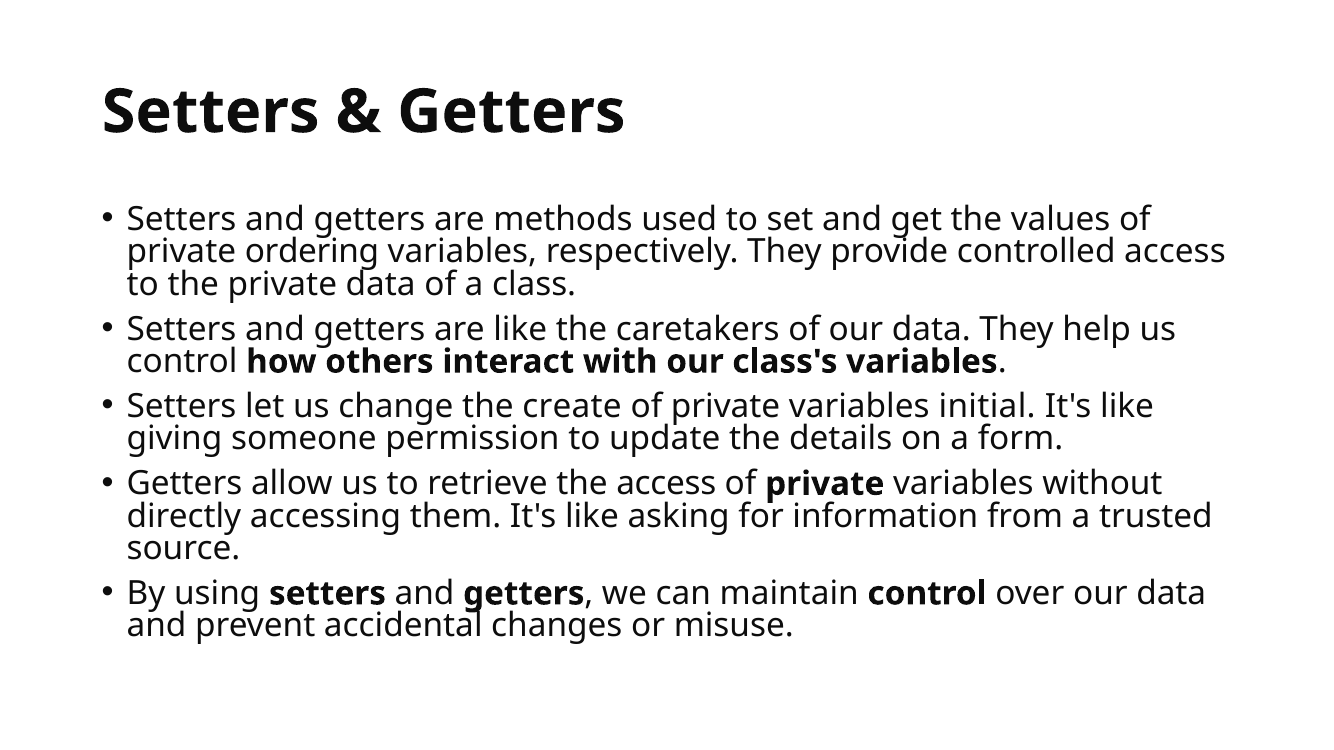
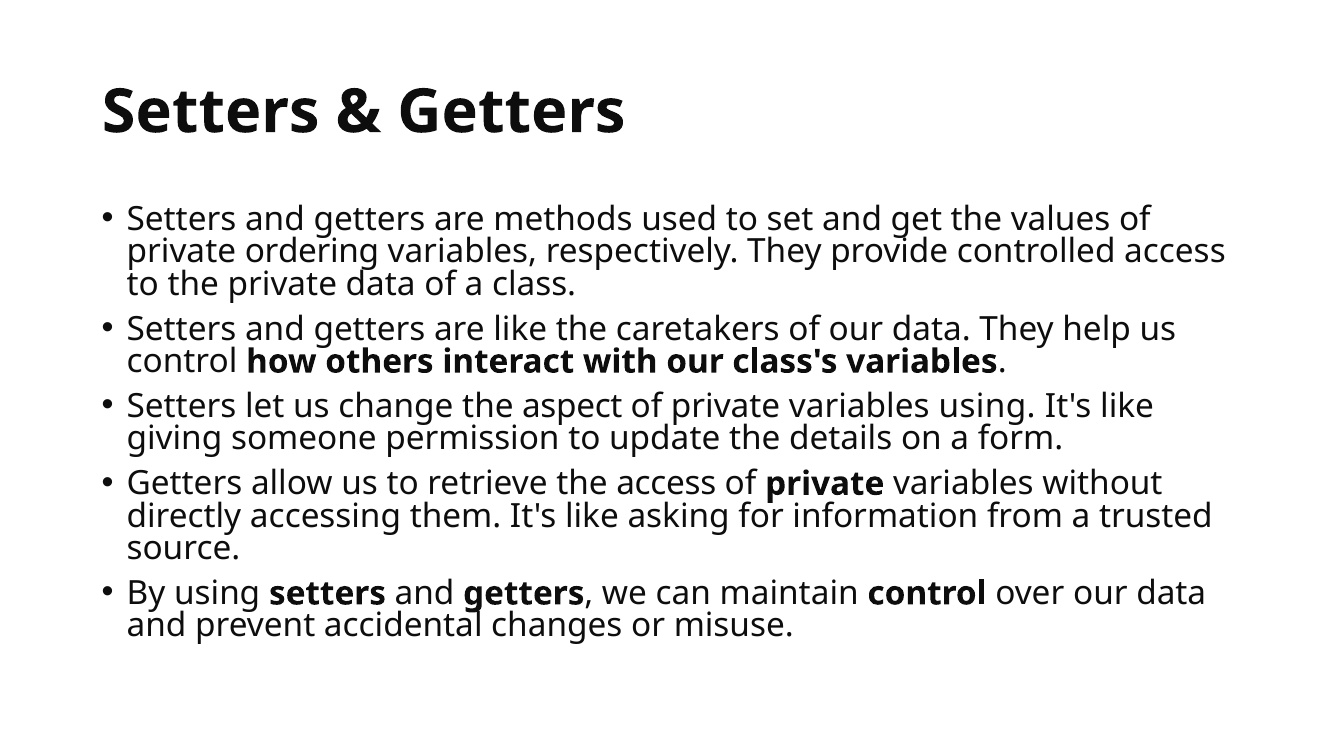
create: create -> aspect (572, 407)
variables initial: initial -> using (987, 407)
